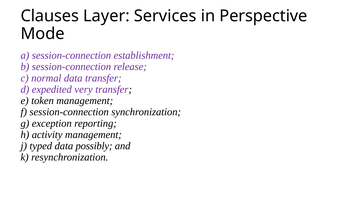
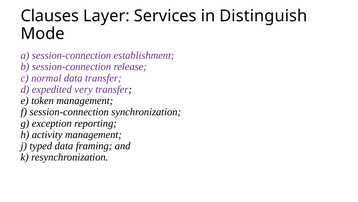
Perspective: Perspective -> Distinguish (263, 16)
possibly: possibly -> framing (94, 145)
